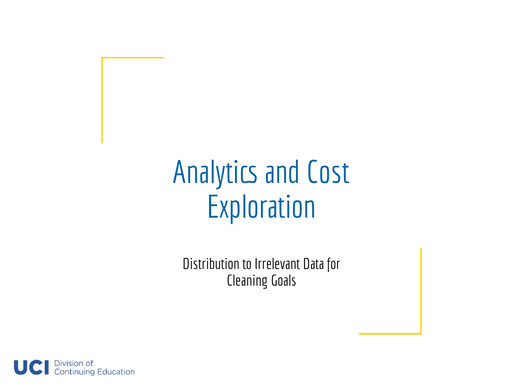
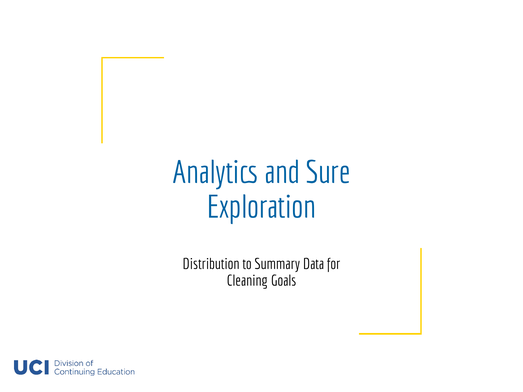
Cost: Cost -> Sure (328, 173)
Irrelevant: Irrelevant -> Summary (277, 264)
